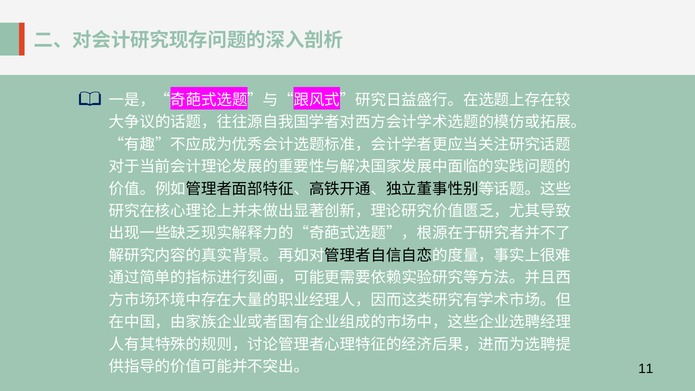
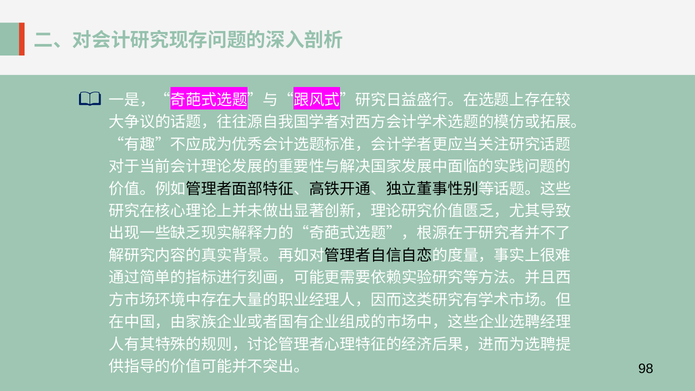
11: 11 -> 98 (646, 368)
